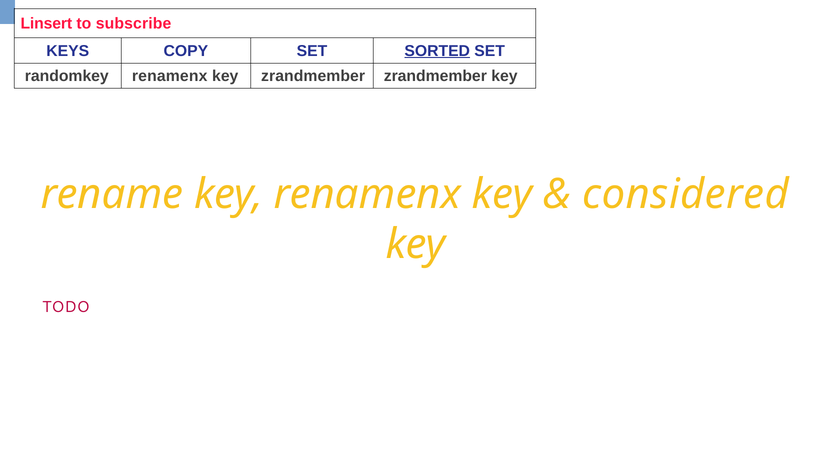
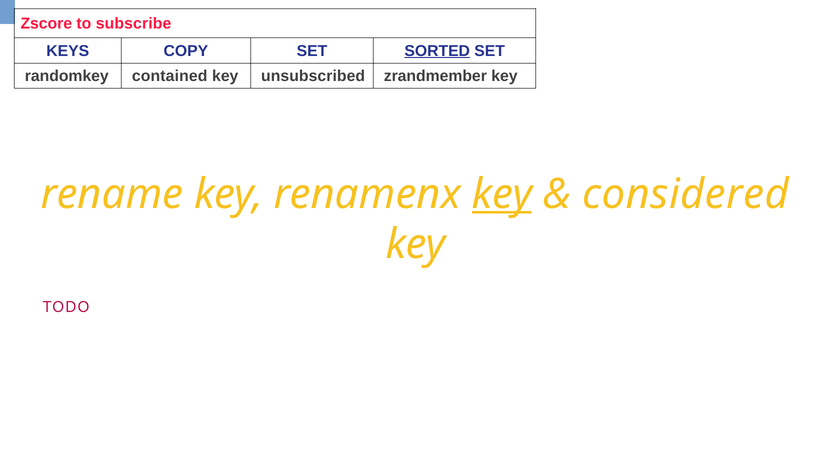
Linsert: Linsert -> Zscore (46, 23)
randomkey renamenx: renamenx -> contained (170, 76)
key zrandmember: zrandmember -> unsubscribed (313, 76)
key underline: none -> present (502, 194)
